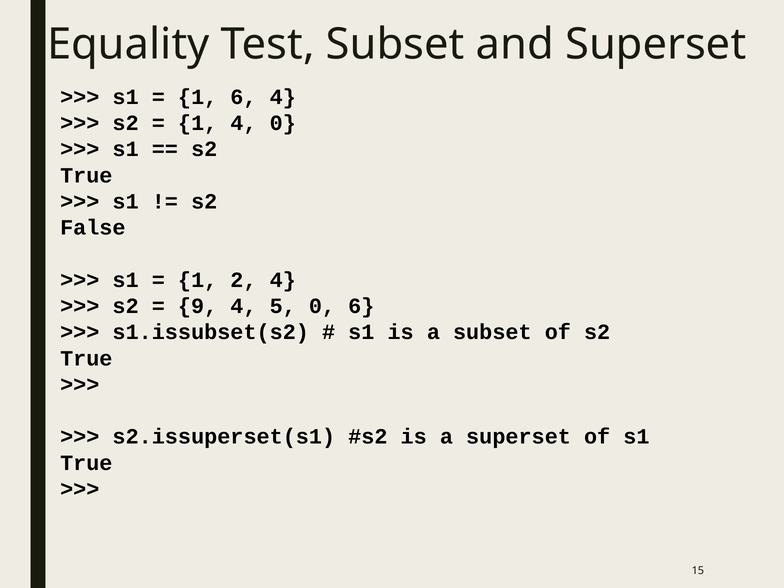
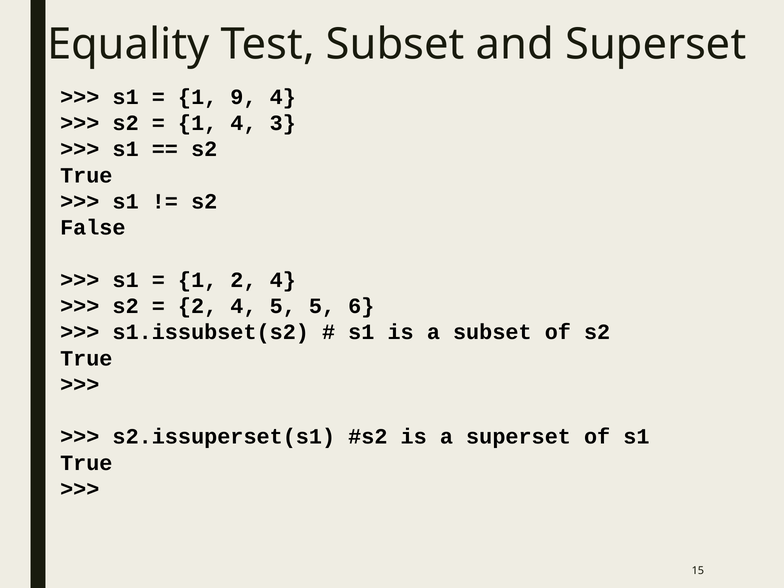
1 6: 6 -> 9 (243, 97)
4 0: 0 -> 3 (283, 123)
9: 9 -> 2 (198, 306)
5 0: 0 -> 5 (322, 306)
